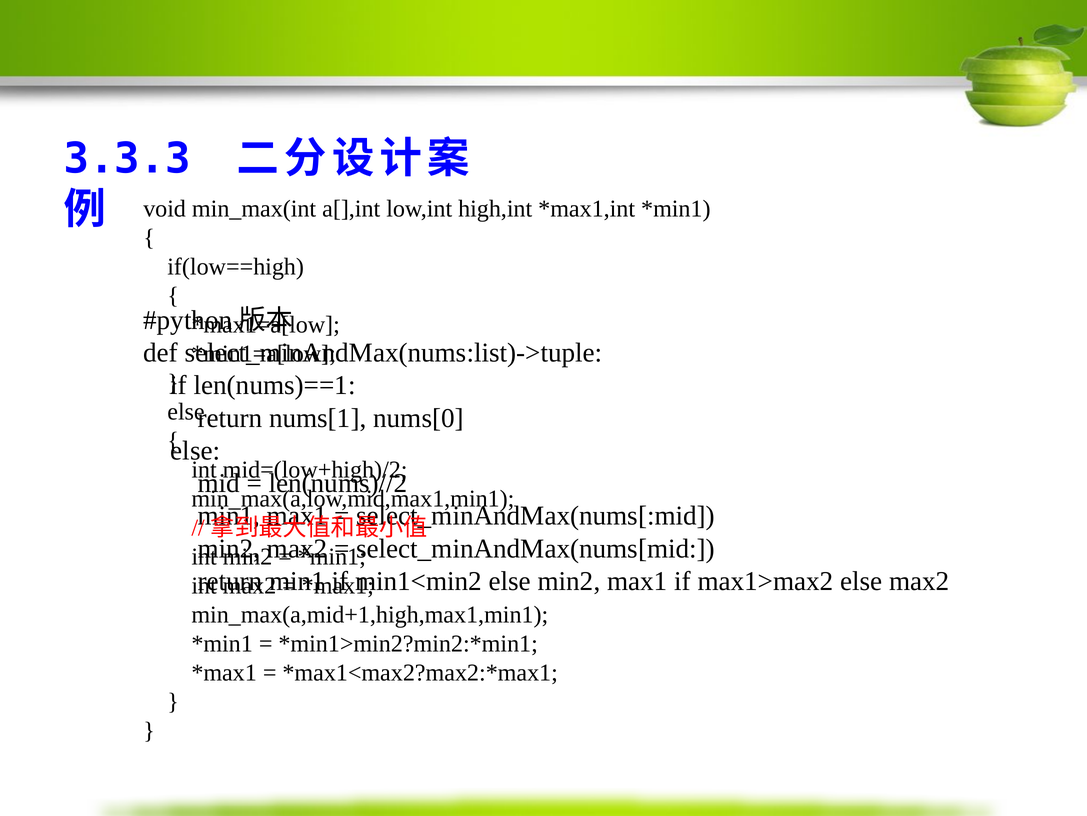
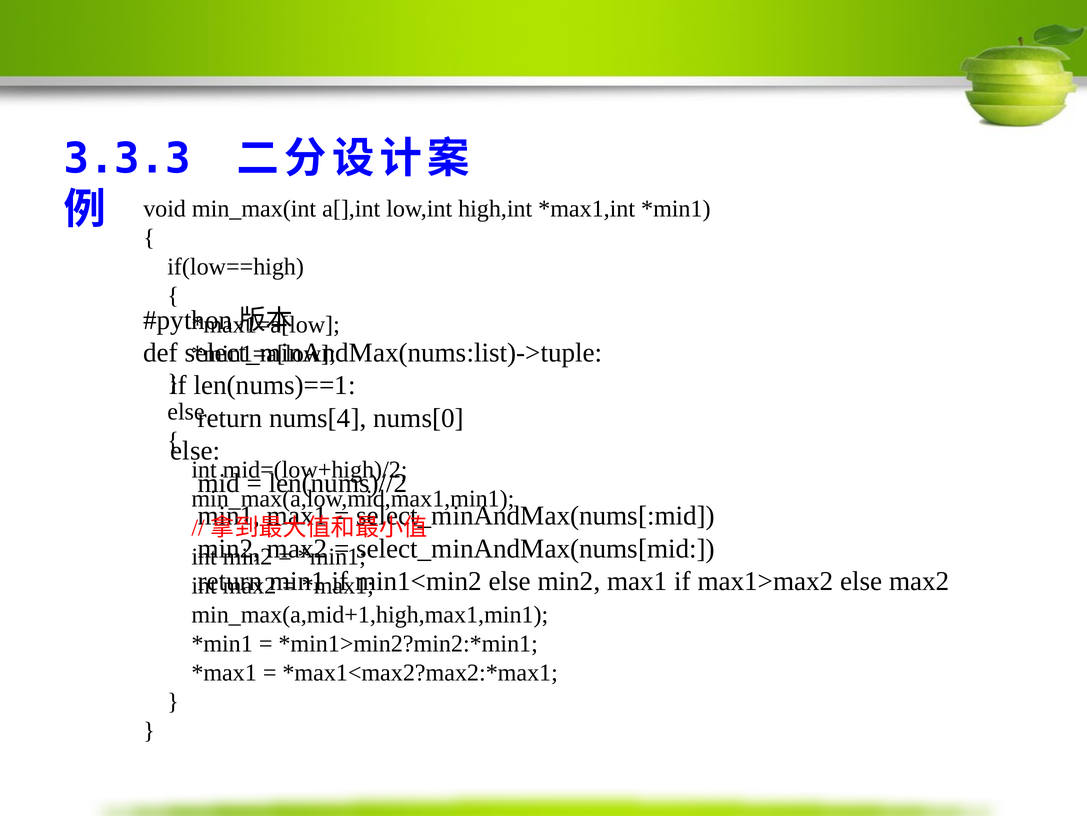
nums[1: nums[1 -> nums[4 (318, 418)
